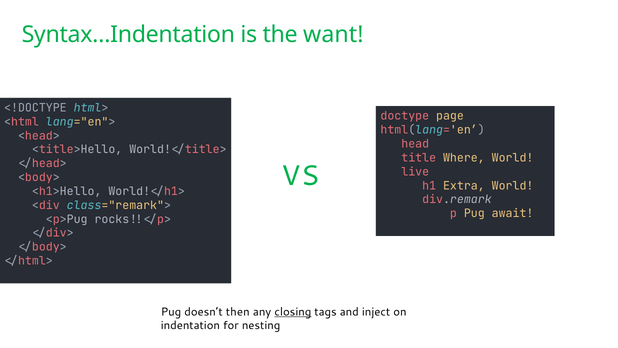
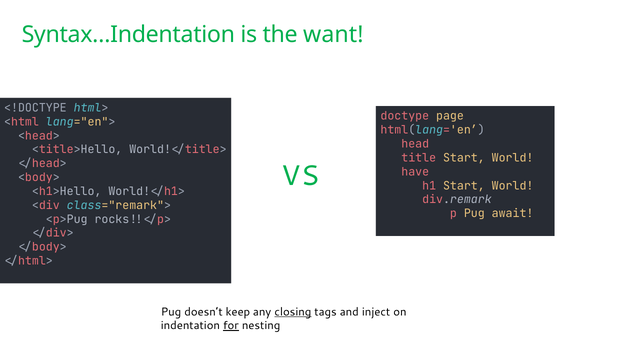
title Where: Where -> Start (464, 158)
live: live -> have (415, 172)
h1 Extra: Extra -> Start (464, 185)
then: then -> keep (238, 312)
for underline: none -> present (231, 325)
